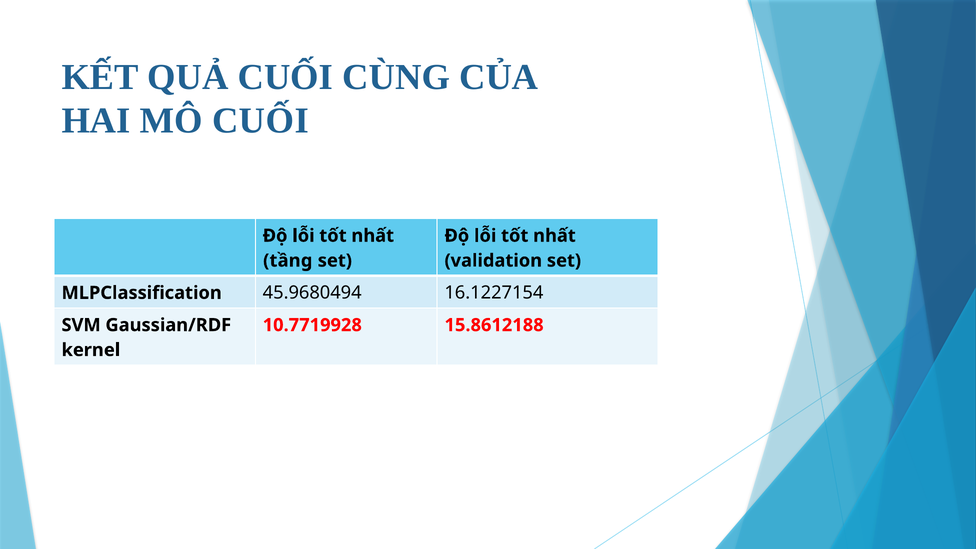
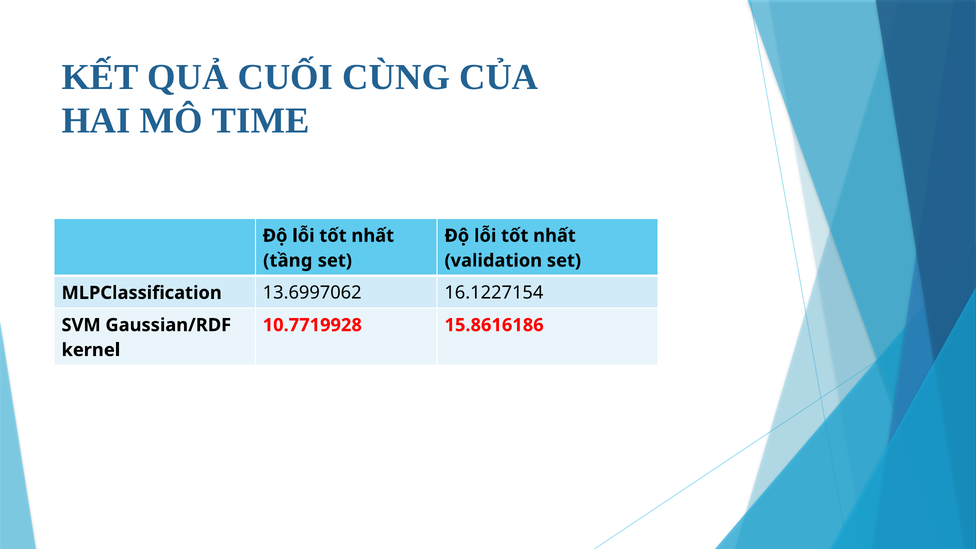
MÔ CUỐI: CUỐI -> TIME (261, 121)
45.9680494: 45.9680494 -> 13.6997062 (312, 293)
15.8612188: 15.8612188 -> 15.8616186 (494, 325)
